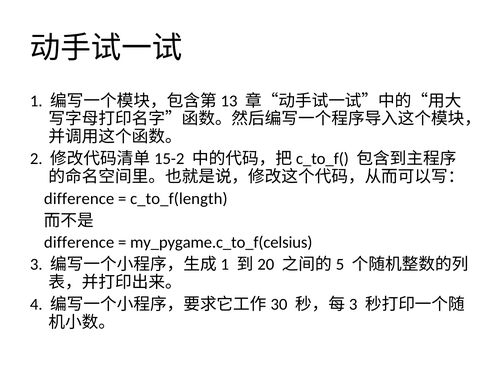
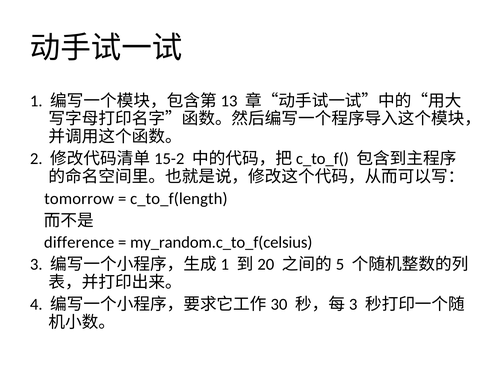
difference: difference -> tomorrow (79, 199)
my_pygame.c_to_f(celsius: my_pygame.c_to_f(celsius -> my_random.c_to_f(celsius (221, 243)
